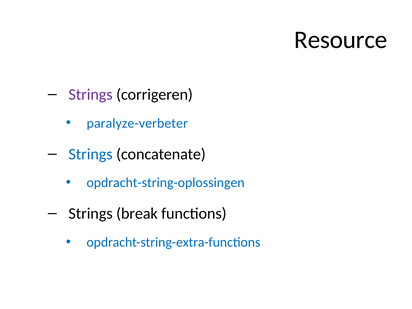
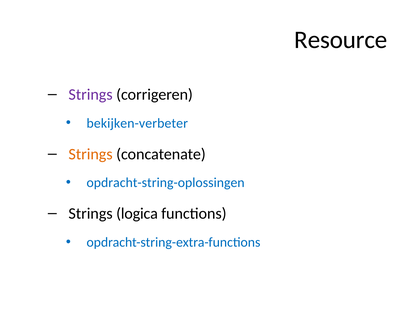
paralyze-verbeter: paralyze-verbeter -> bekijken-verbeter (137, 123)
Strings colour: blue -> orange (91, 154)
break: break -> logica (137, 214)
